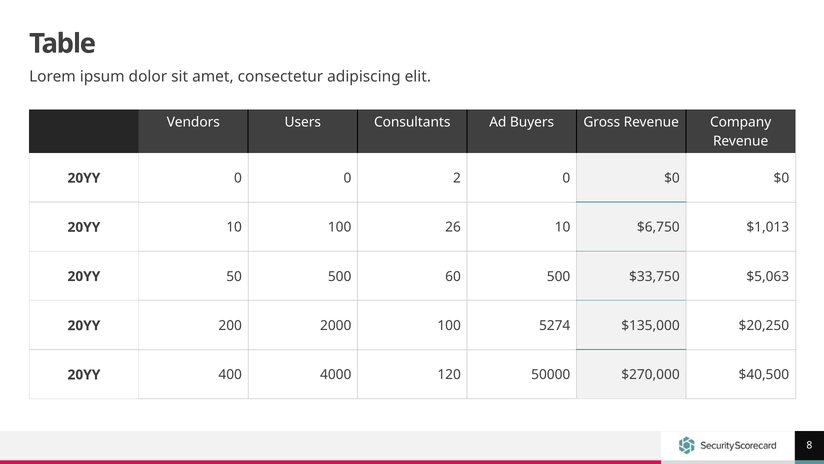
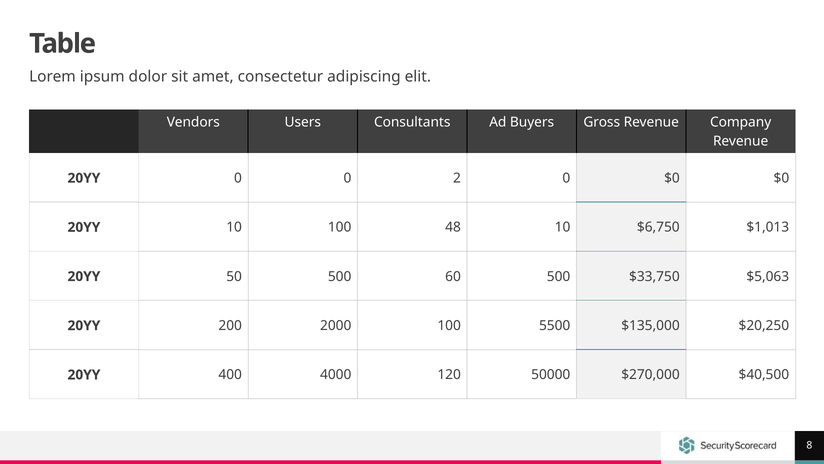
26: 26 -> 48 (453, 227)
5274: 5274 -> 5500 (555, 325)
